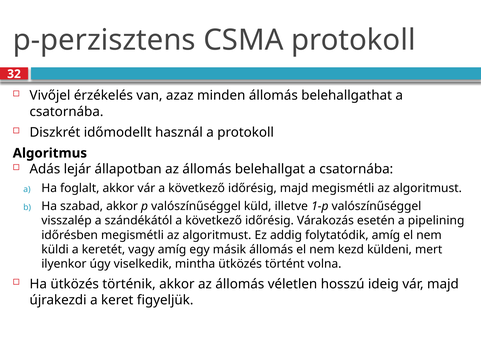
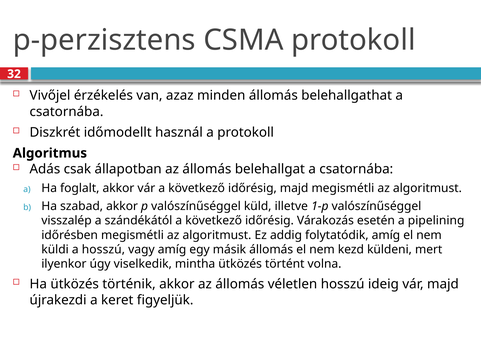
lejár: lejár -> csak (77, 169)
a keretét: keretét -> hosszú (103, 249)
